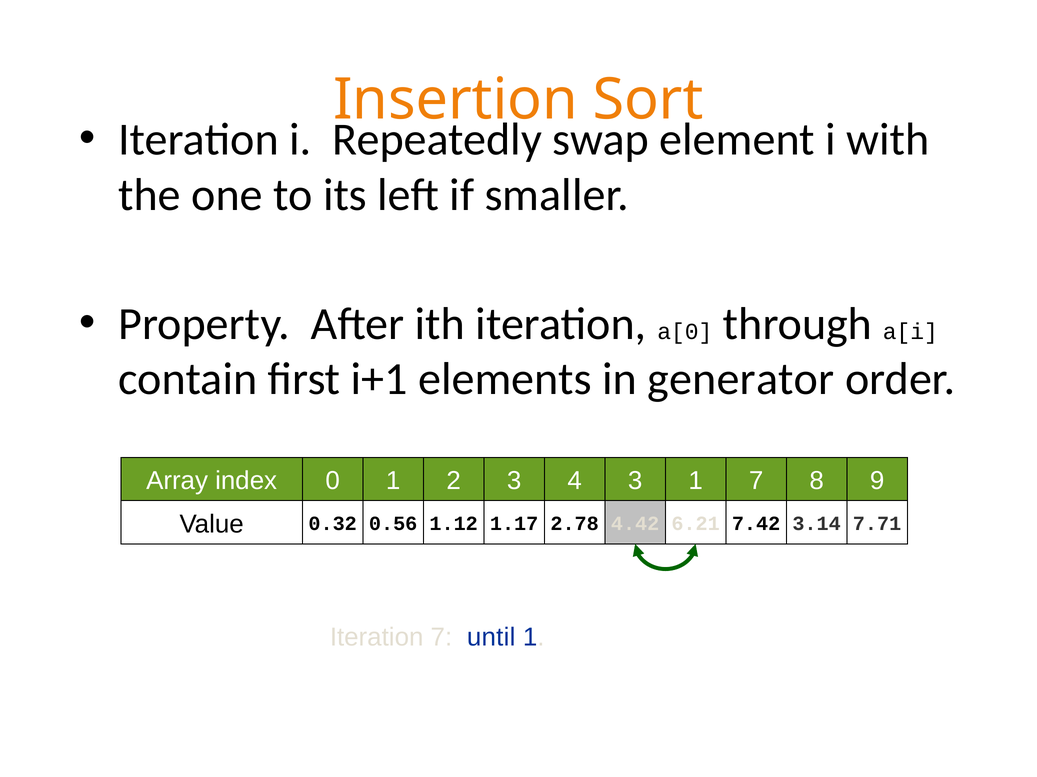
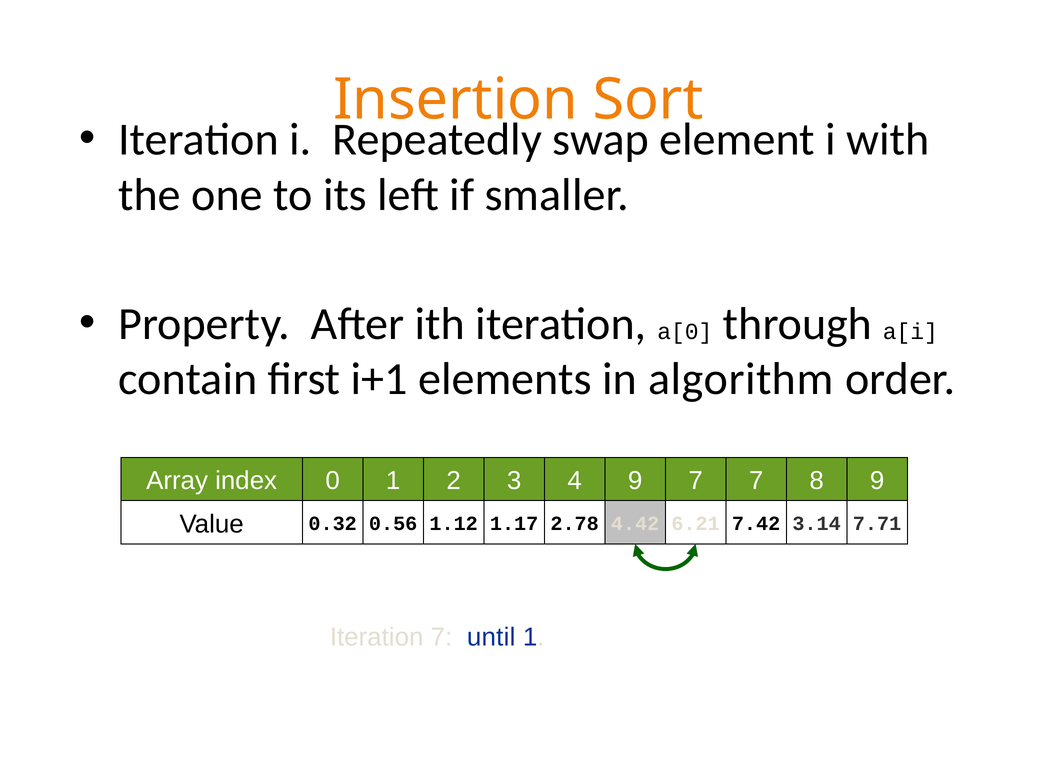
generator: generator -> algorithm (741, 380)
4 3: 3 -> 9 (635, 481)
index 1: 1 -> 7 (696, 481)
